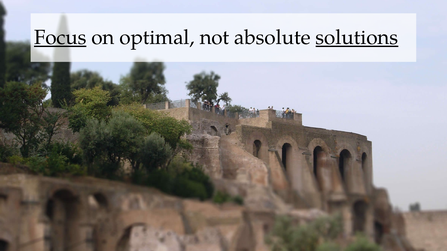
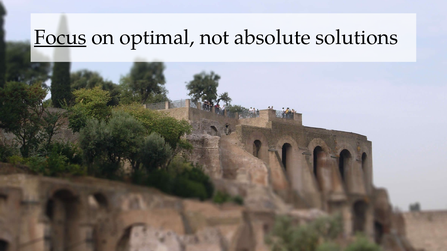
solutions underline: present -> none (357, 38)
